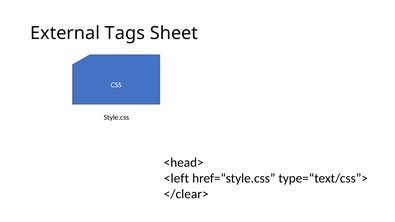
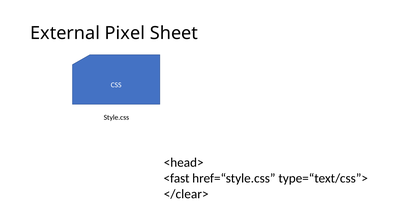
Tags: Tags -> Pixel (125, 33)
<left: <left -> <fast (177, 178)
